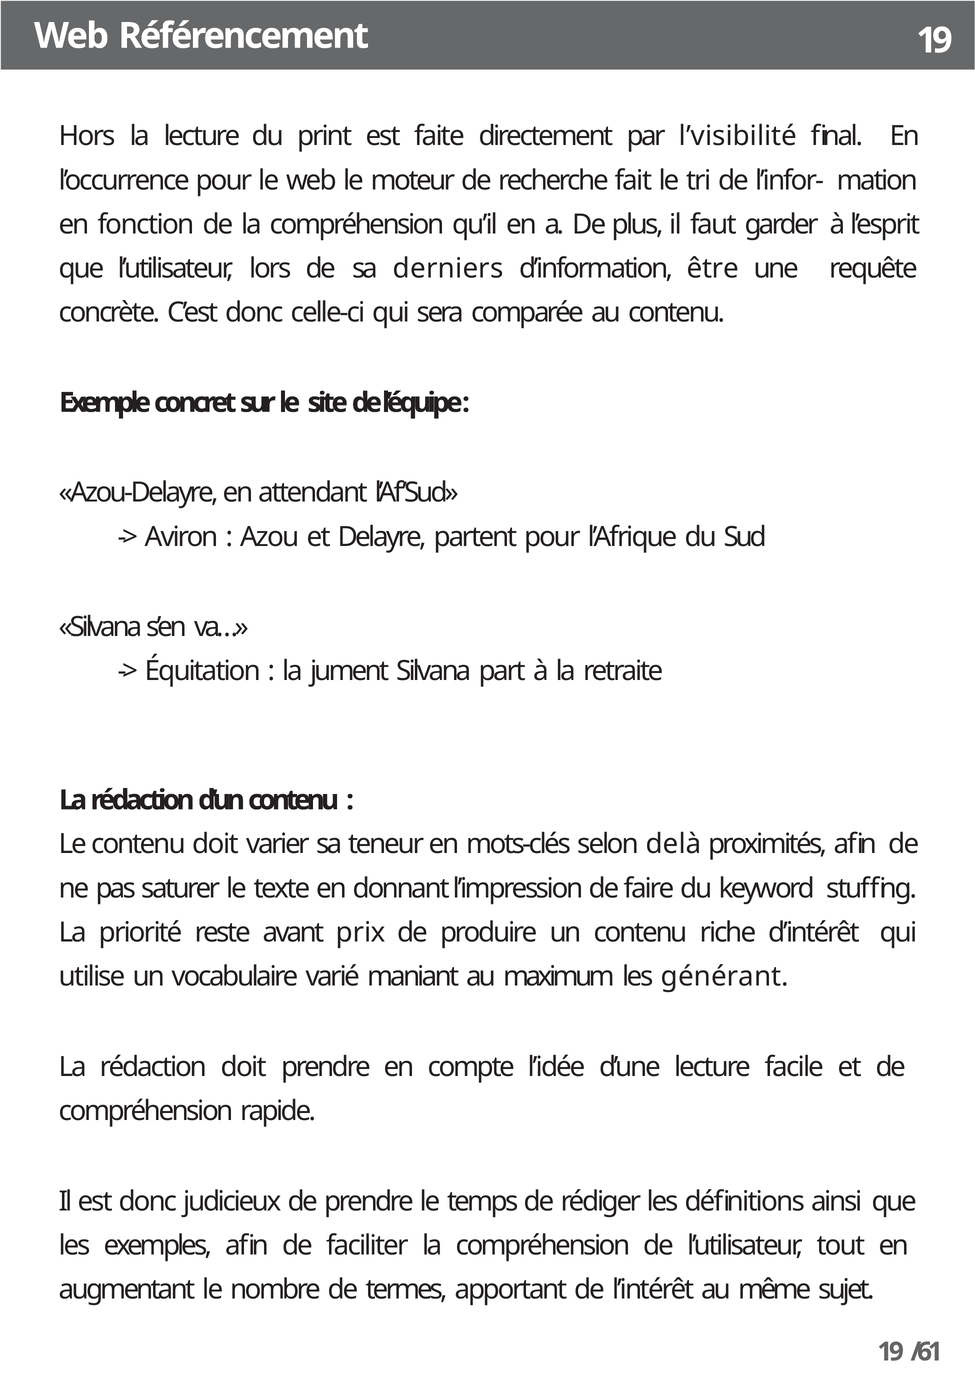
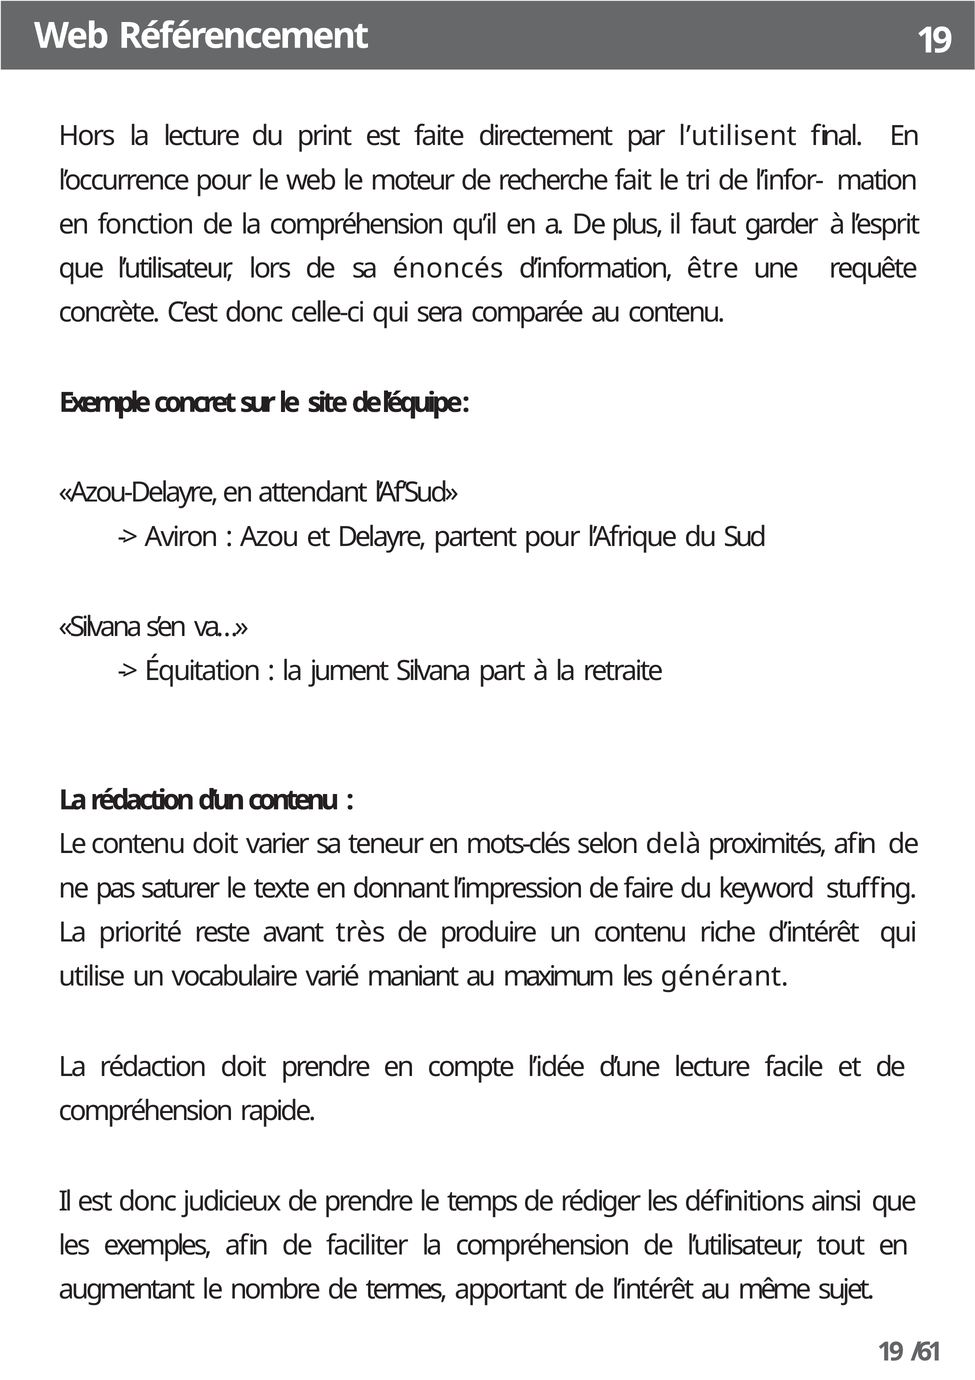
l’visibilité: l’visibilité -> l’utilisent (738, 136)
derniers: derniers -> énoncés (448, 269)
prix: prix -> très (361, 932)
